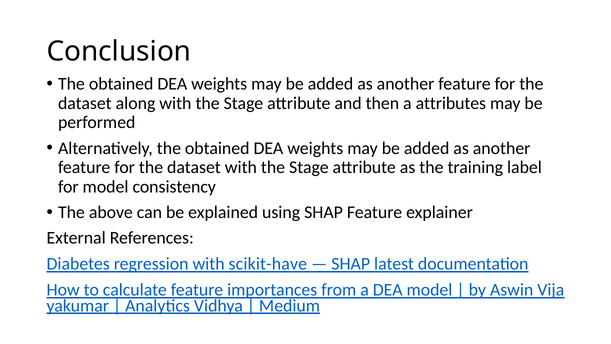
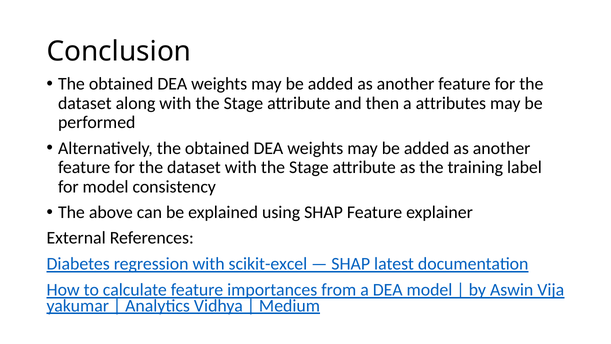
scikit-have: scikit-have -> scikit-excel (268, 264)
